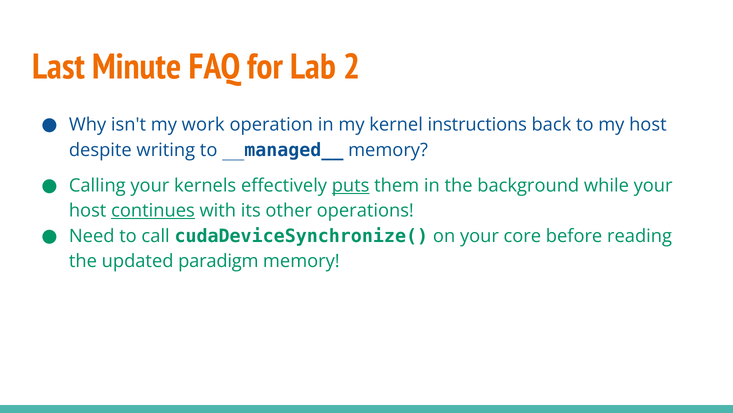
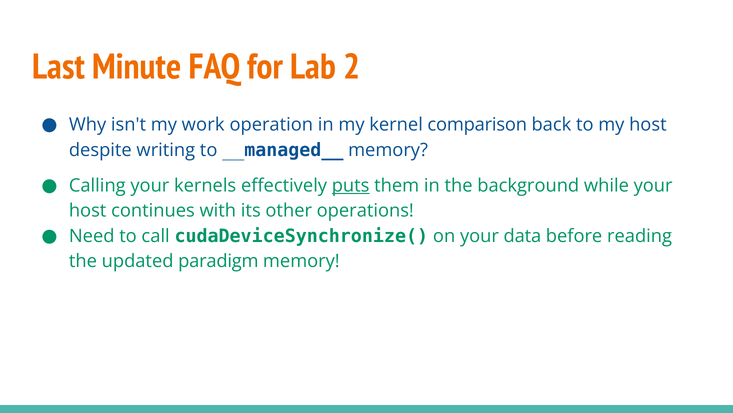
instructions: instructions -> comparison (477, 124)
continues underline: present -> none (153, 210)
core: core -> data (522, 236)
